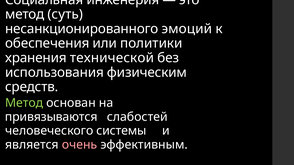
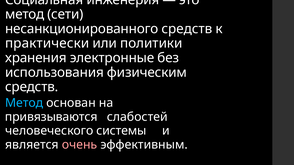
суть: суть -> сети (65, 14)
несанкционированного эмоций: эмоций -> средств (187, 29)
обеспечения: обеспечения -> практически (47, 43)
технической: технической -> электронные (112, 58)
Метод colour: light green -> light blue (24, 103)
